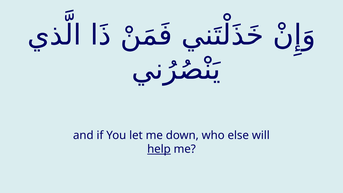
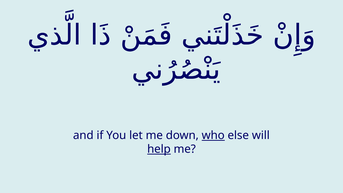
who underline: none -> present (213, 135)
